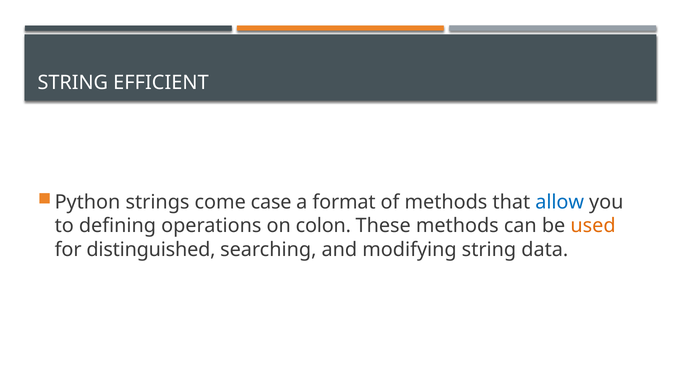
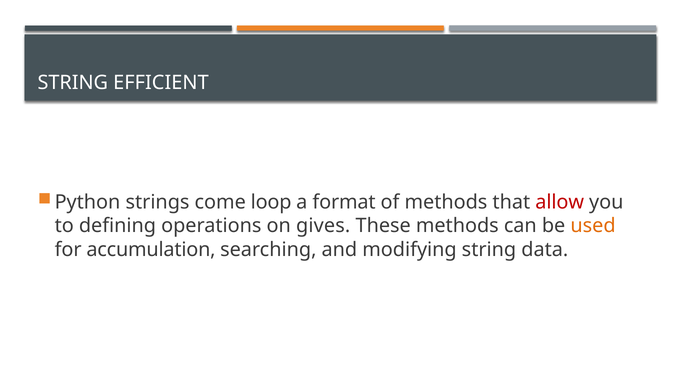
case: case -> loop (271, 202)
allow colour: blue -> red (560, 202)
colon: colon -> gives (323, 226)
distinguished: distinguished -> accumulation (151, 250)
